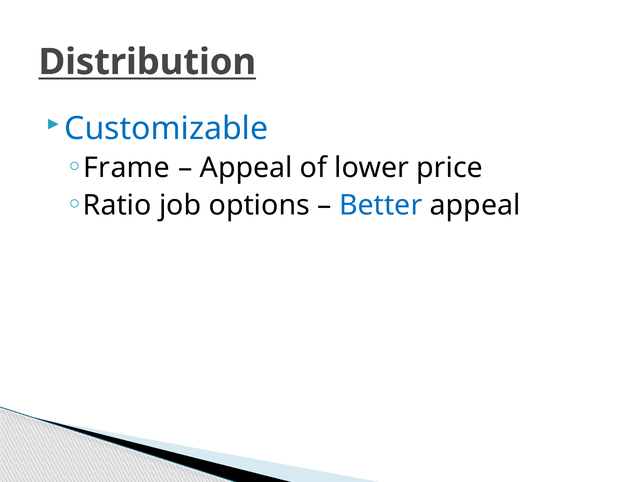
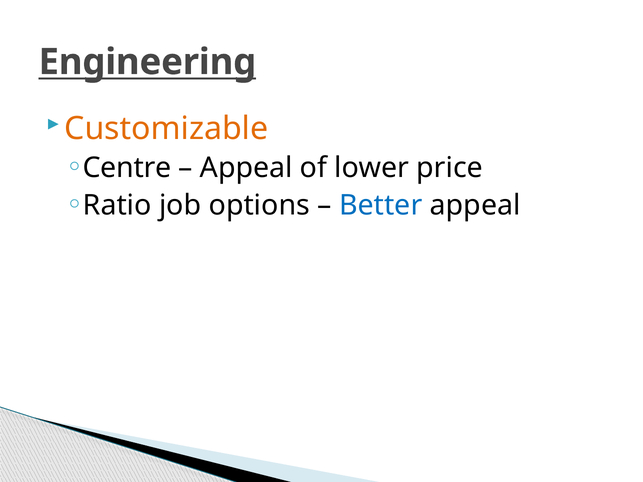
Distribution: Distribution -> Engineering (147, 62)
Customizable colour: blue -> orange (166, 129)
Frame: Frame -> Centre (127, 168)
